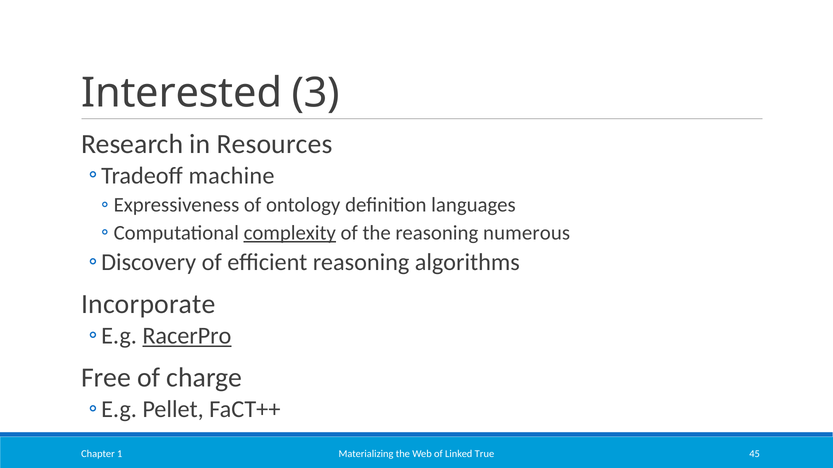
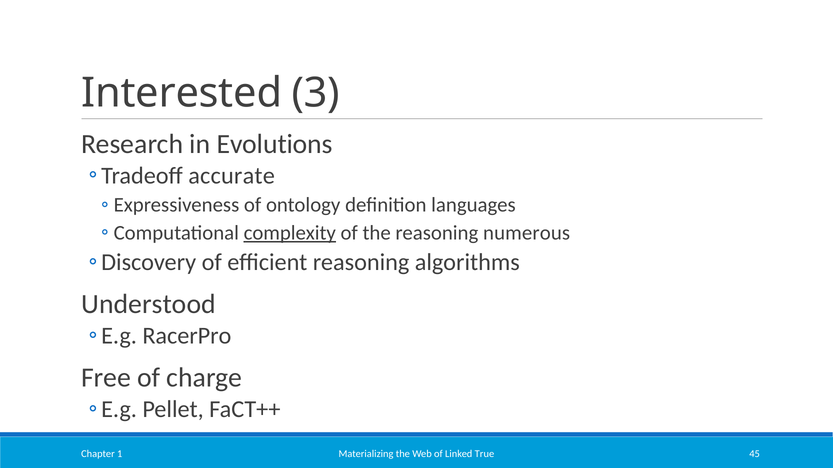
Resources: Resources -> Evolutions (275, 144)
machine: machine -> accurate (232, 176)
Incorporate: Incorporate -> Understood (149, 305)
RacerPro underline: present -> none (187, 336)
